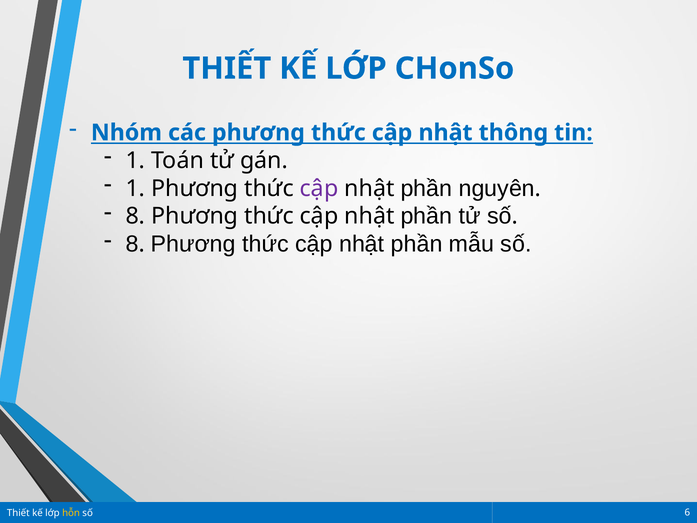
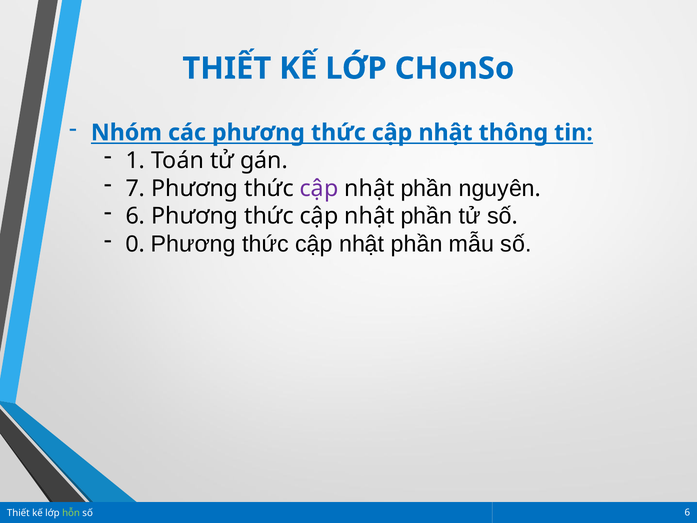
1: 1 -> 7 (135, 188)
8: 8 -> 6 (135, 216)
8: 8 -> 0 (132, 244)
hỗn colour: yellow -> light green (71, 513)
